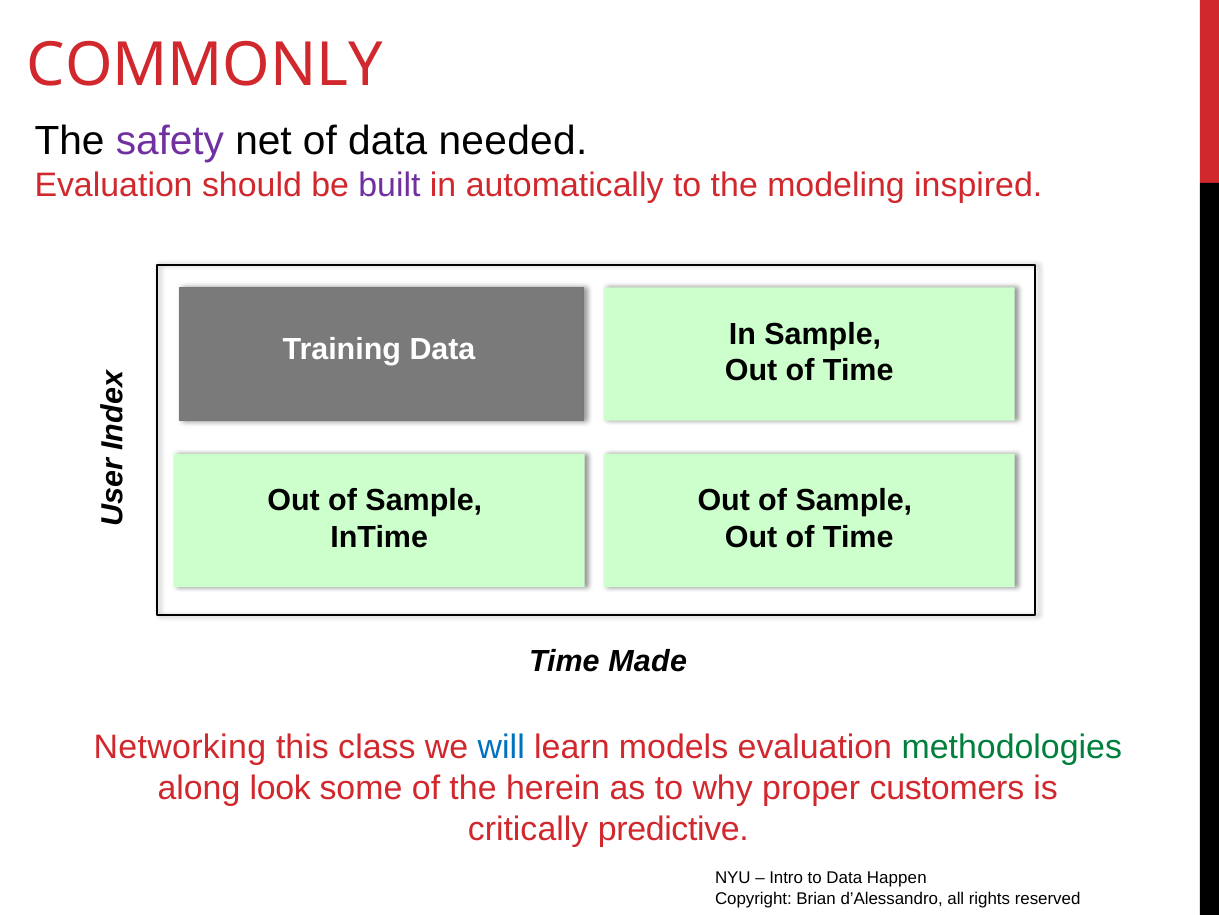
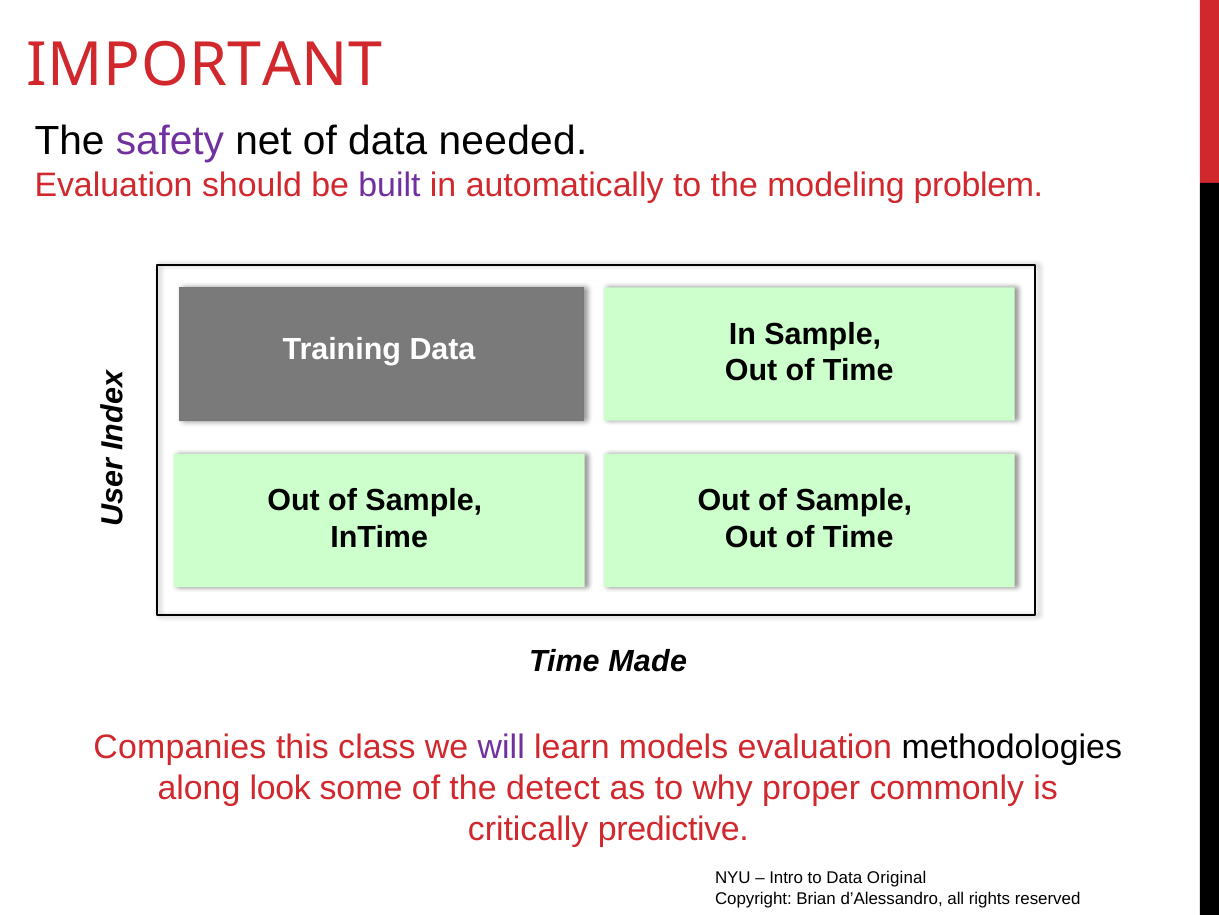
COMMONLY: COMMONLY -> IMPORTANT (205, 65)
inspired: inspired -> problem (978, 185)
Networking: Networking -> Companies (180, 747)
will colour: blue -> purple (501, 747)
methodologies colour: green -> black (1012, 747)
herein: herein -> detect (553, 788)
customers: customers -> commonly (947, 788)
Happen: Happen -> Original (897, 878)
